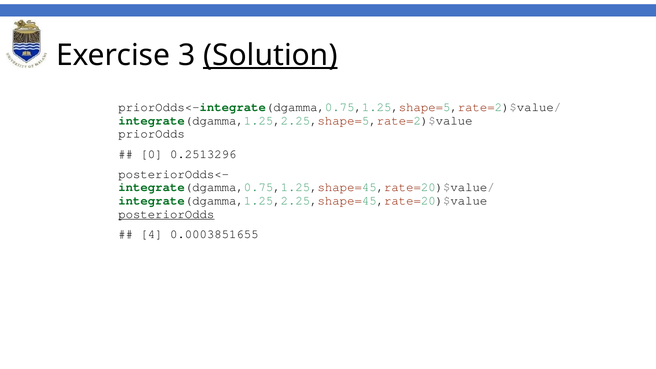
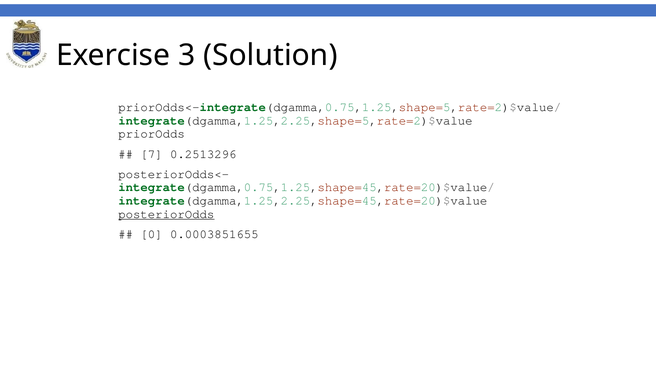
Solution underline: present -> none (270, 55)
0: 0 -> 7 (152, 154)
4: 4 -> 0 (152, 234)
